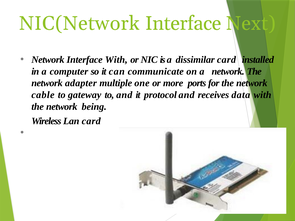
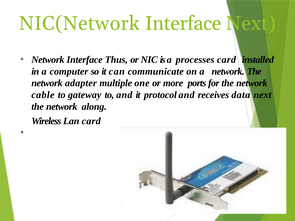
Interface With: With -> Thus (116, 60)
dissimilar: dissimilar -> processes (195, 60)
data with: with -> next (262, 95)
being: being -> along (94, 107)
